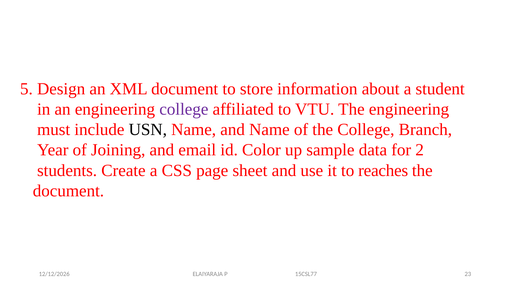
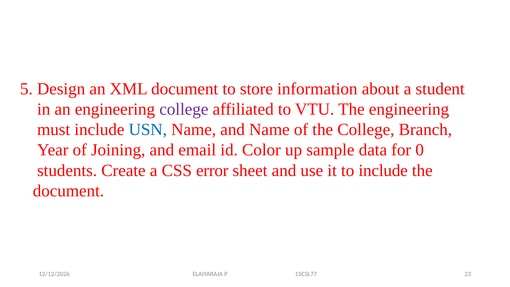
USN colour: black -> blue (148, 130)
2: 2 -> 0 (420, 150)
page: page -> error (212, 170)
to reaches: reaches -> include (383, 170)
